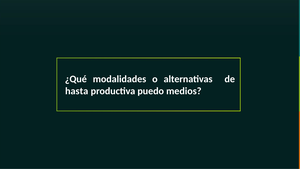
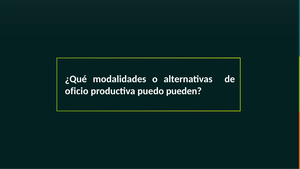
hasta: hasta -> oficio (77, 91)
medios: medios -> pueden (184, 91)
